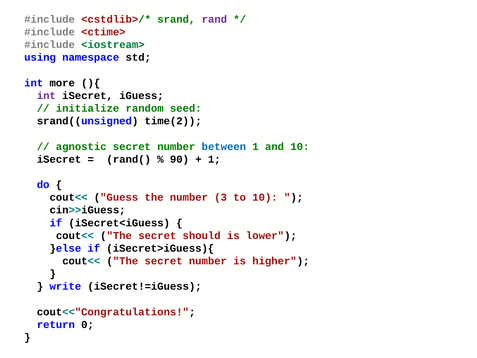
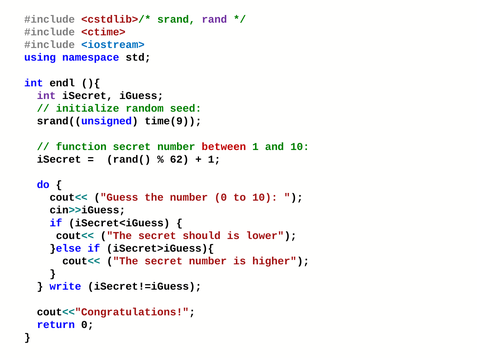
<iostream> colour: green -> blue (113, 45)
more: more -> endl (62, 83)
time(2: time(2 -> time(9 (173, 121)
agnostic: agnostic -> function (81, 146)
between colour: blue -> red (224, 146)
90: 90 -> 62 (179, 159)
number 3: 3 -> 0 (221, 197)
